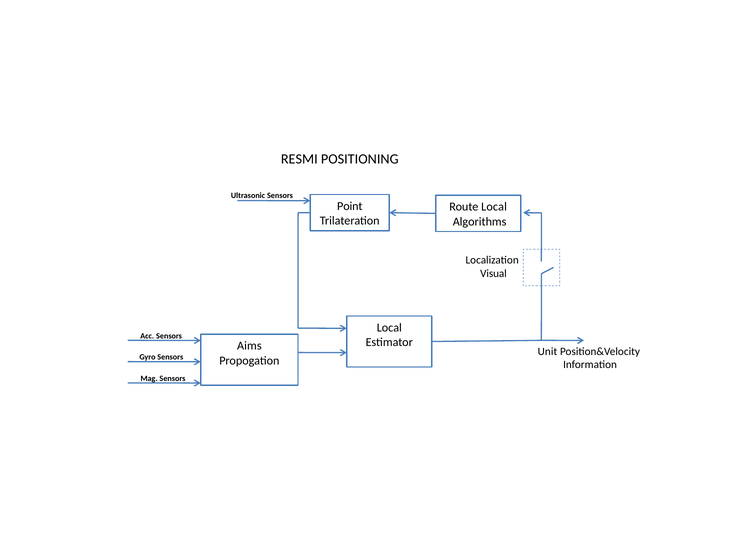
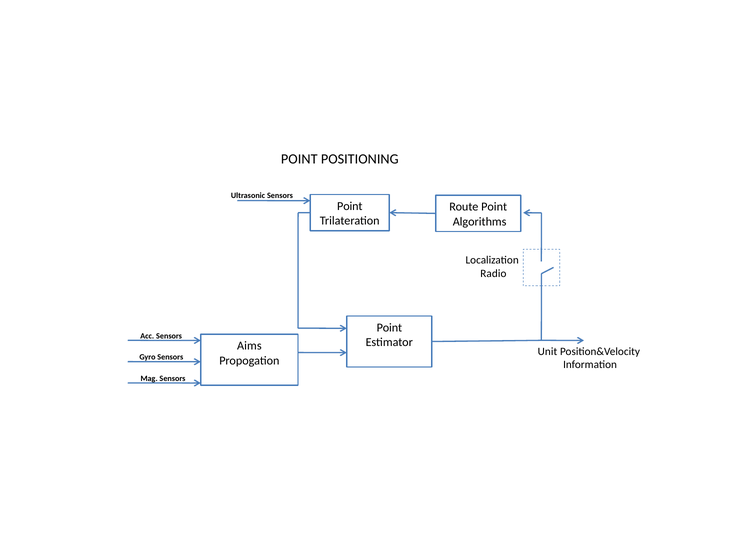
RESMI: RESMI -> POINT (299, 159)
Route Local: Local -> Point (494, 207)
Visual: Visual -> Radio (493, 274)
Local: Local -> Point (389, 328)
